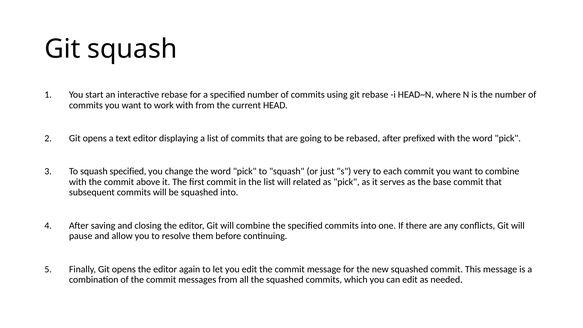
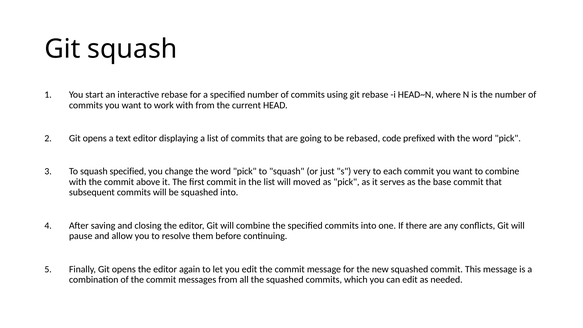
rebased after: after -> code (392, 138)
related: related -> moved (307, 182)
